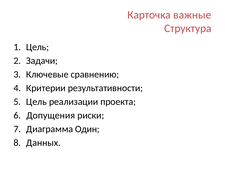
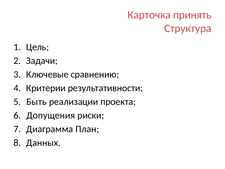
важные: важные -> принять (192, 15)
Цель: Цель -> Быть (36, 102)
Один: Один -> План (87, 129)
